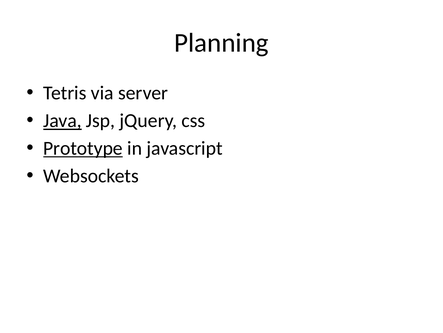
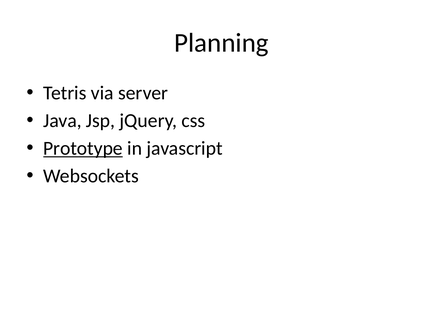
Java underline: present -> none (62, 121)
